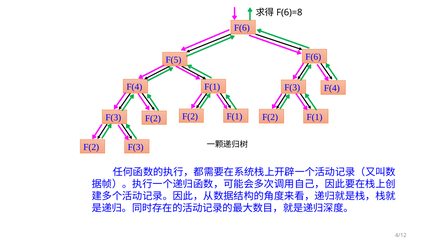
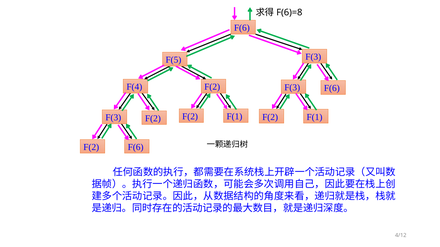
F(5 F(6: F(6 -> F(3 (313, 57)
F(4 F(1: F(1 -> F(2 (212, 87)
F(3 F(4: F(4 -> F(6 (332, 88)
F(2 F(3: F(3 -> F(6 (136, 147)
